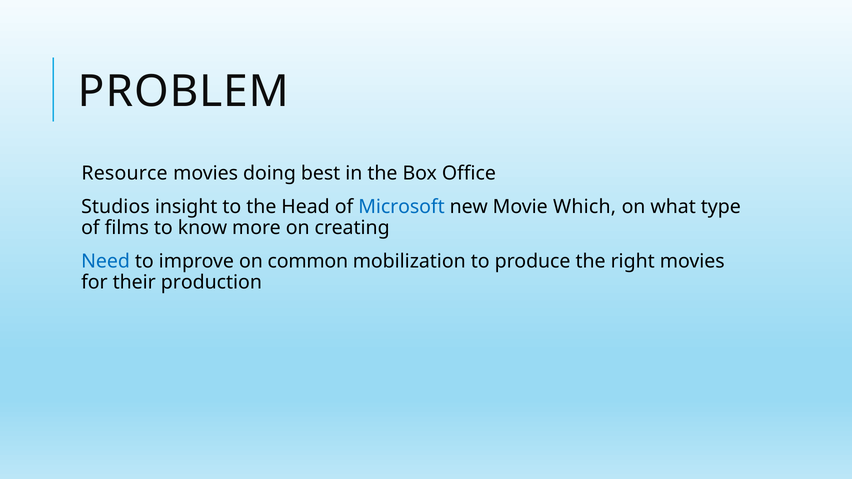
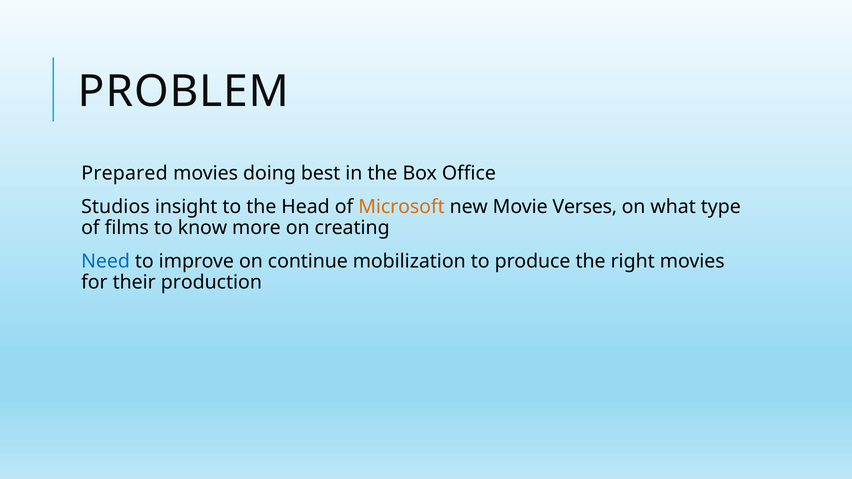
Resource: Resource -> Prepared (125, 173)
Microsoft colour: blue -> orange (401, 207)
Which: Which -> Verses (585, 207)
common: common -> continue (308, 261)
